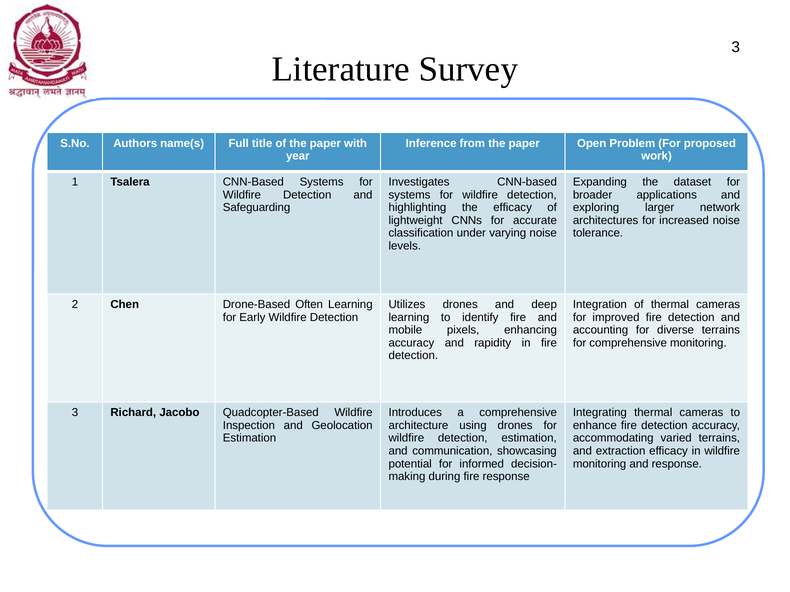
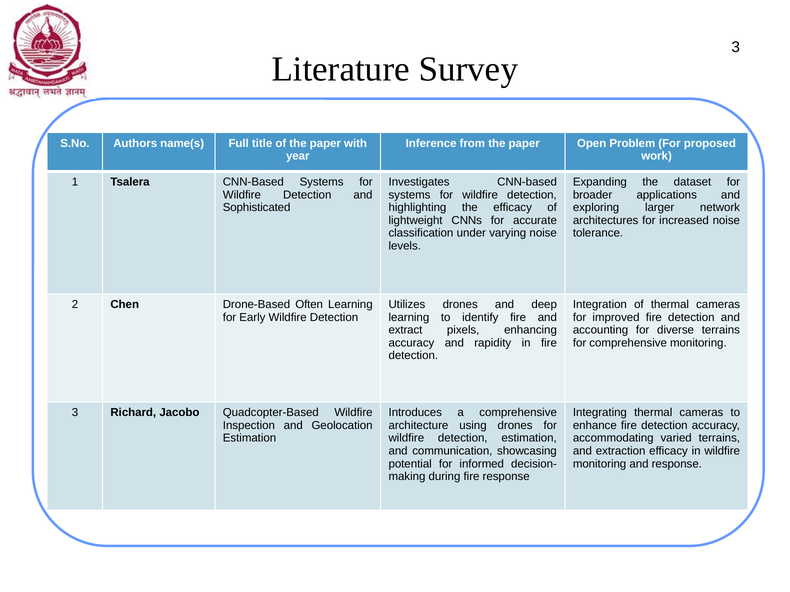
Safeguarding: Safeguarding -> Sophisticated (257, 208)
mobile: mobile -> extract (405, 330)
